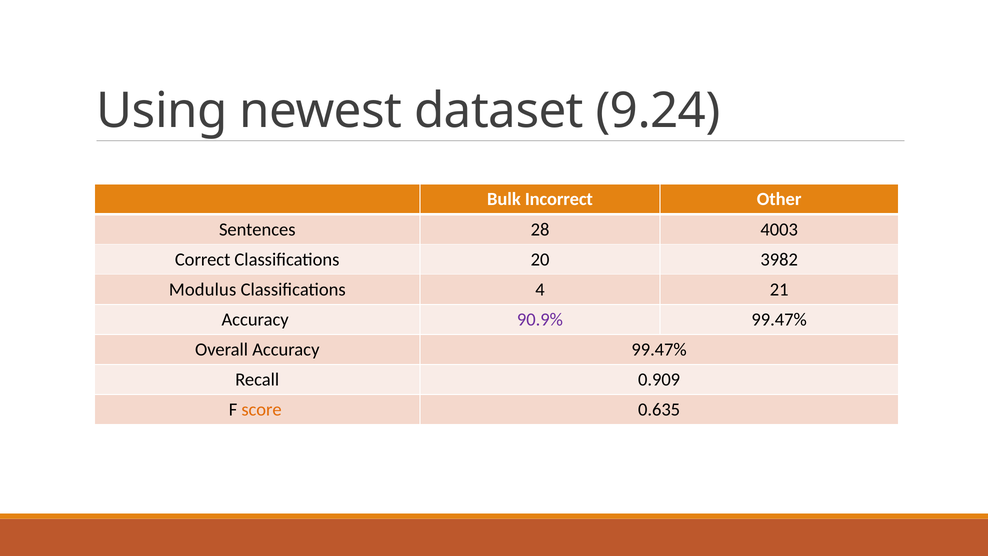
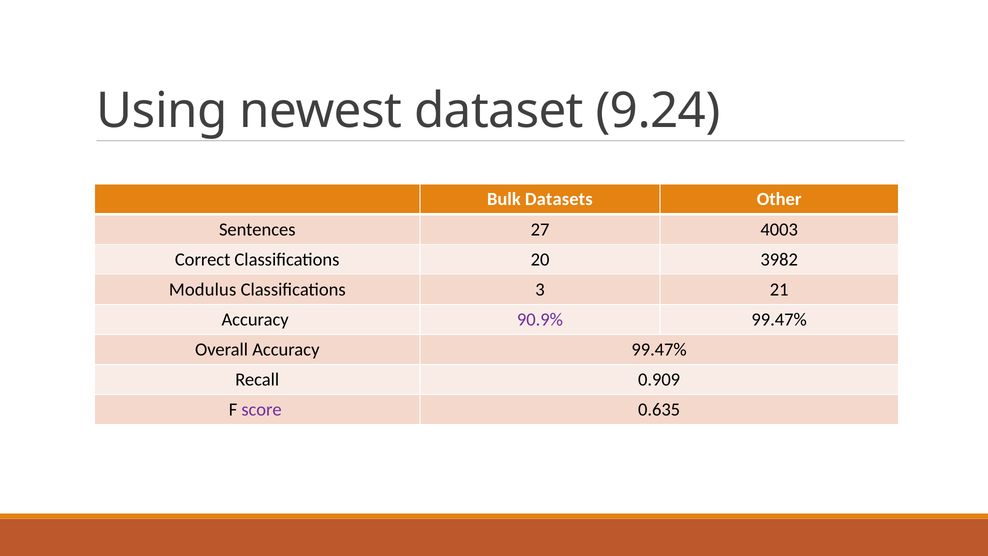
Incorrect: Incorrect -> Datasets (559, 199)
28: 28 -> 27 (540, 229)
4: 4 -> 3 (540, 289)
score colour: orange -> purple (262, 410)
